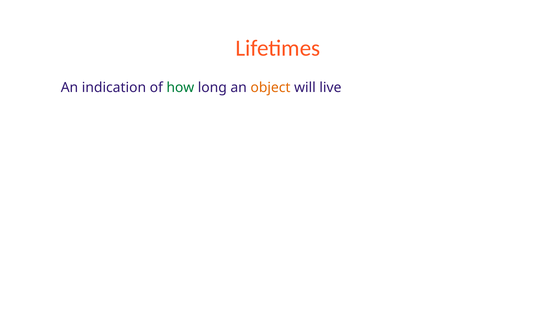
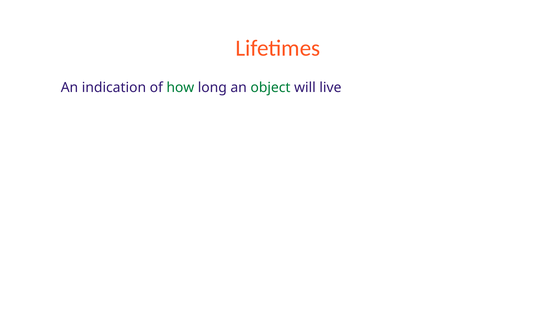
object colour: orange -> green (270, 87)
